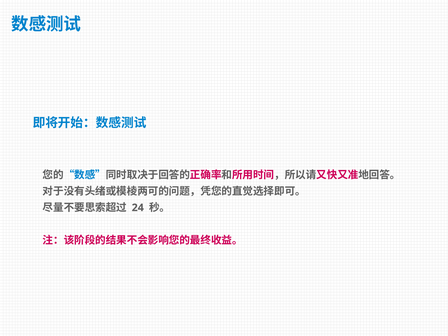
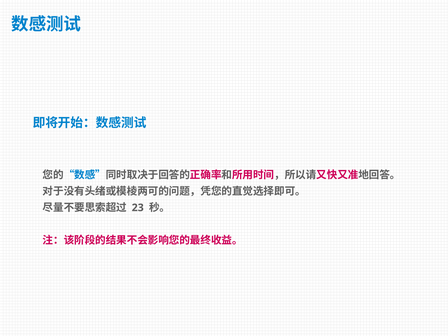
24: 24 -> 23 (138, 208)
